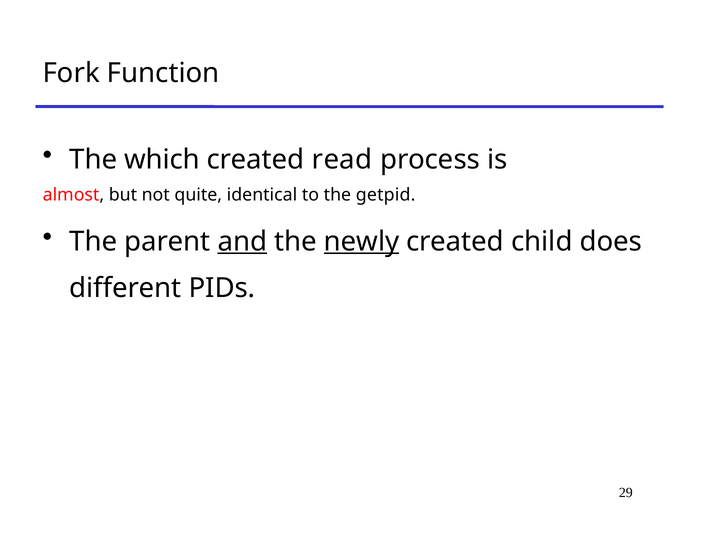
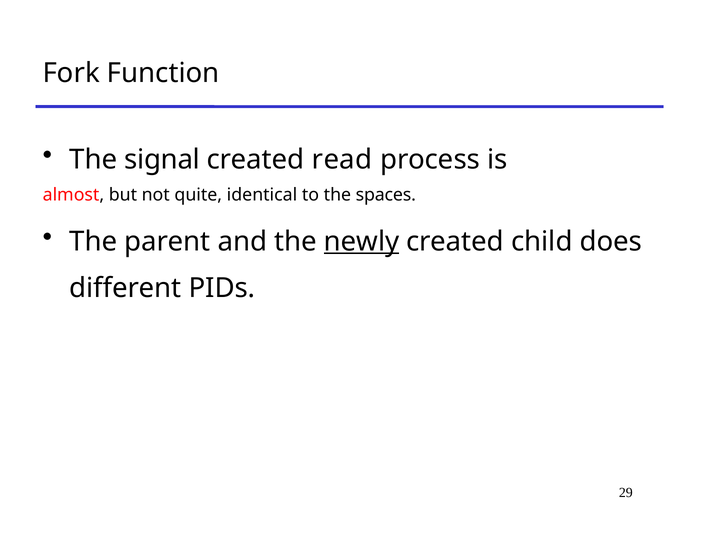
which: which -> signal (162, 160)
getpid: getpid -> spaces (386, 195)
and underline: present -> none (242, 242)
